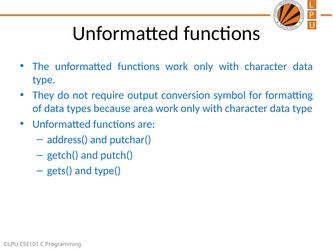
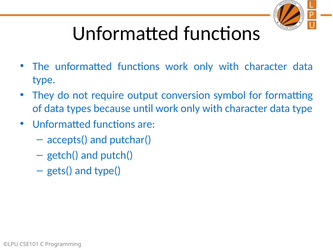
area: area -> until (143, 108)
address(: address( -> accepts( (67, 140)
